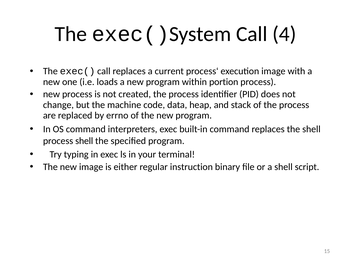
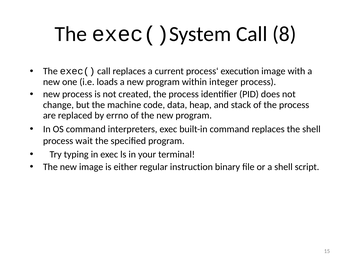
4: 4 -> 8 (284, 34)
portion: portion -> integer (224, 82)
process shell: shell -> wait (84, 141)
